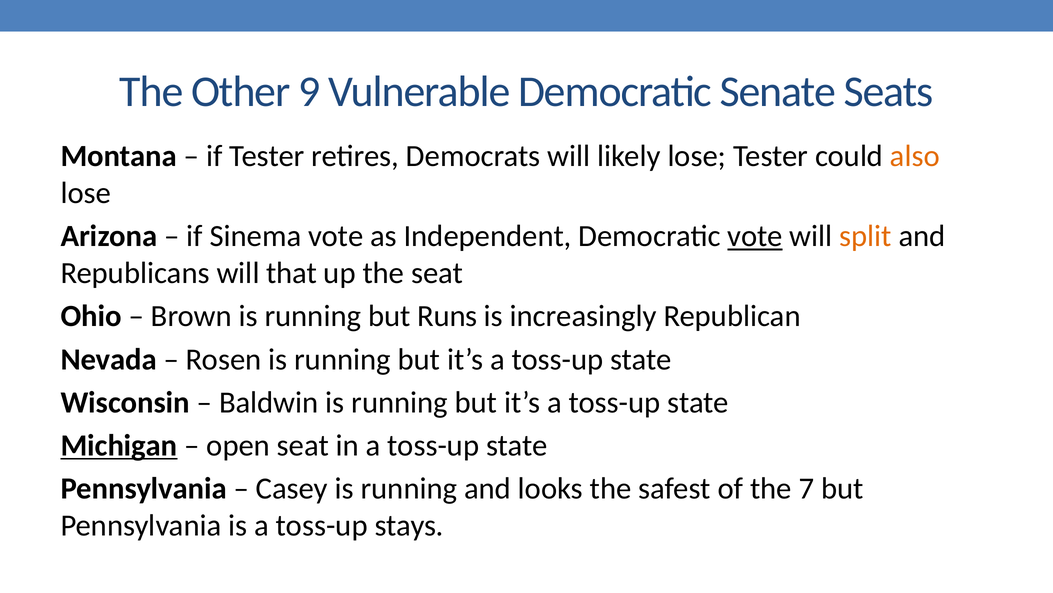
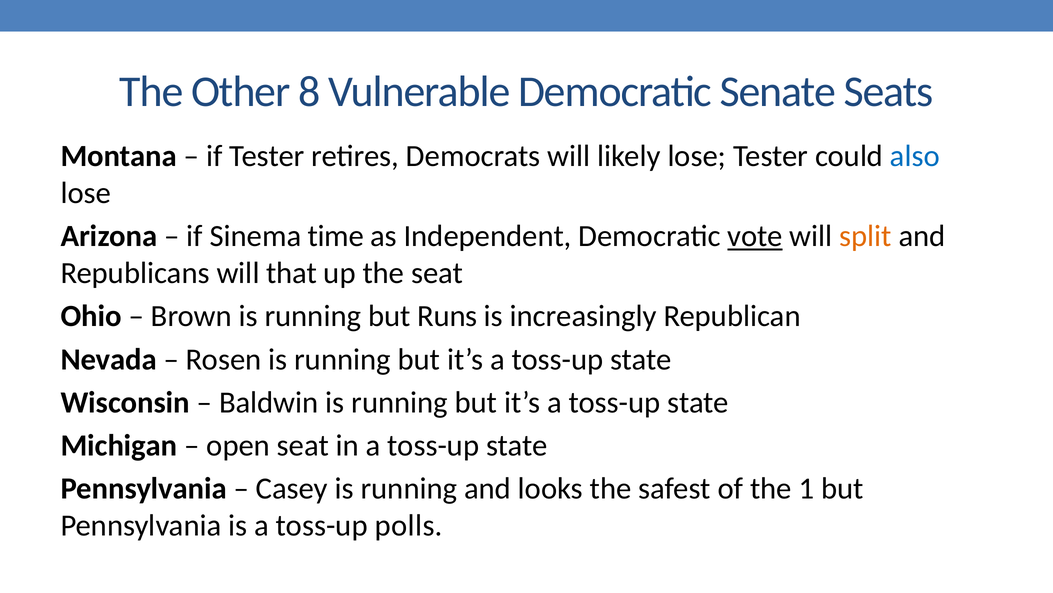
9: 9 -> 8 (309, 92)
also colour: orange -> blue (915, 156)
Sinema vote: vote -> time (336, 236)
Michigan underline: present -> none (119, 445)
7: 7 -> 1 (806, 488)
stays: stays -> polls (409, 525)
